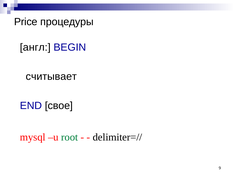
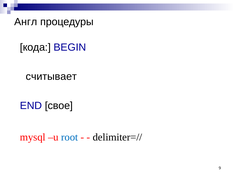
Price: Price -> Англ (26, 22)
англ: англ -> кода (35, 47)
root colour: green -> blue (70, 137)
